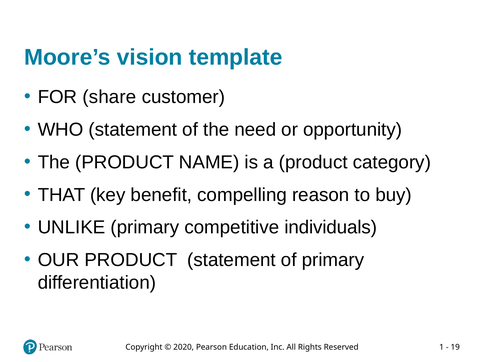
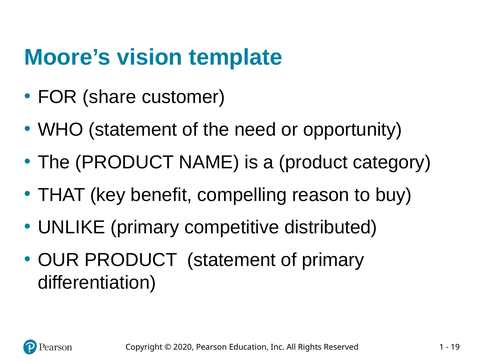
individuals: individuals -> distributed (331, 228)
